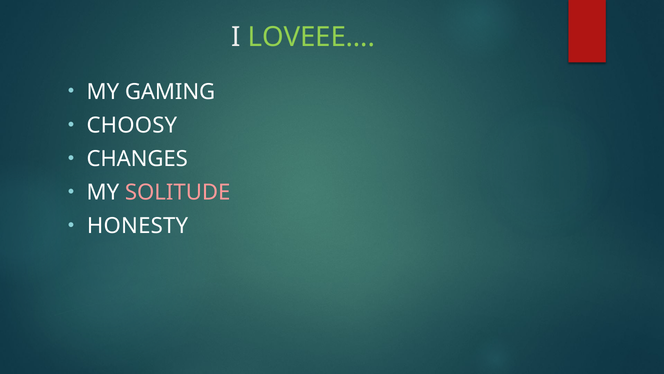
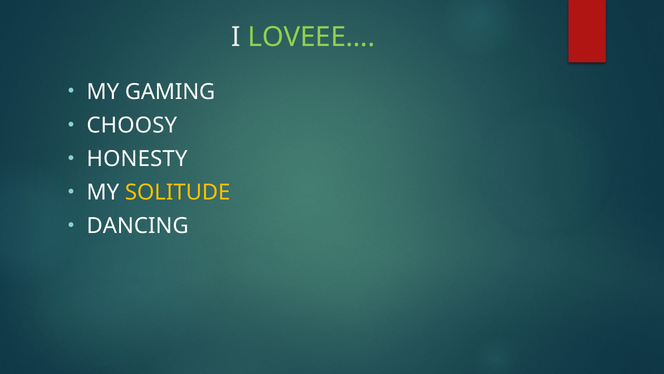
CHANGES: CHANGES -> HONESTY (137, 159)
SOLITUDE colour: pink -> yellow (178, 192)
HONESTY: HONESTY -> DANCING (138, 226)
